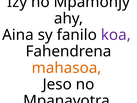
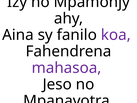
mahasoa colour: orange -> purple (67, 68)
